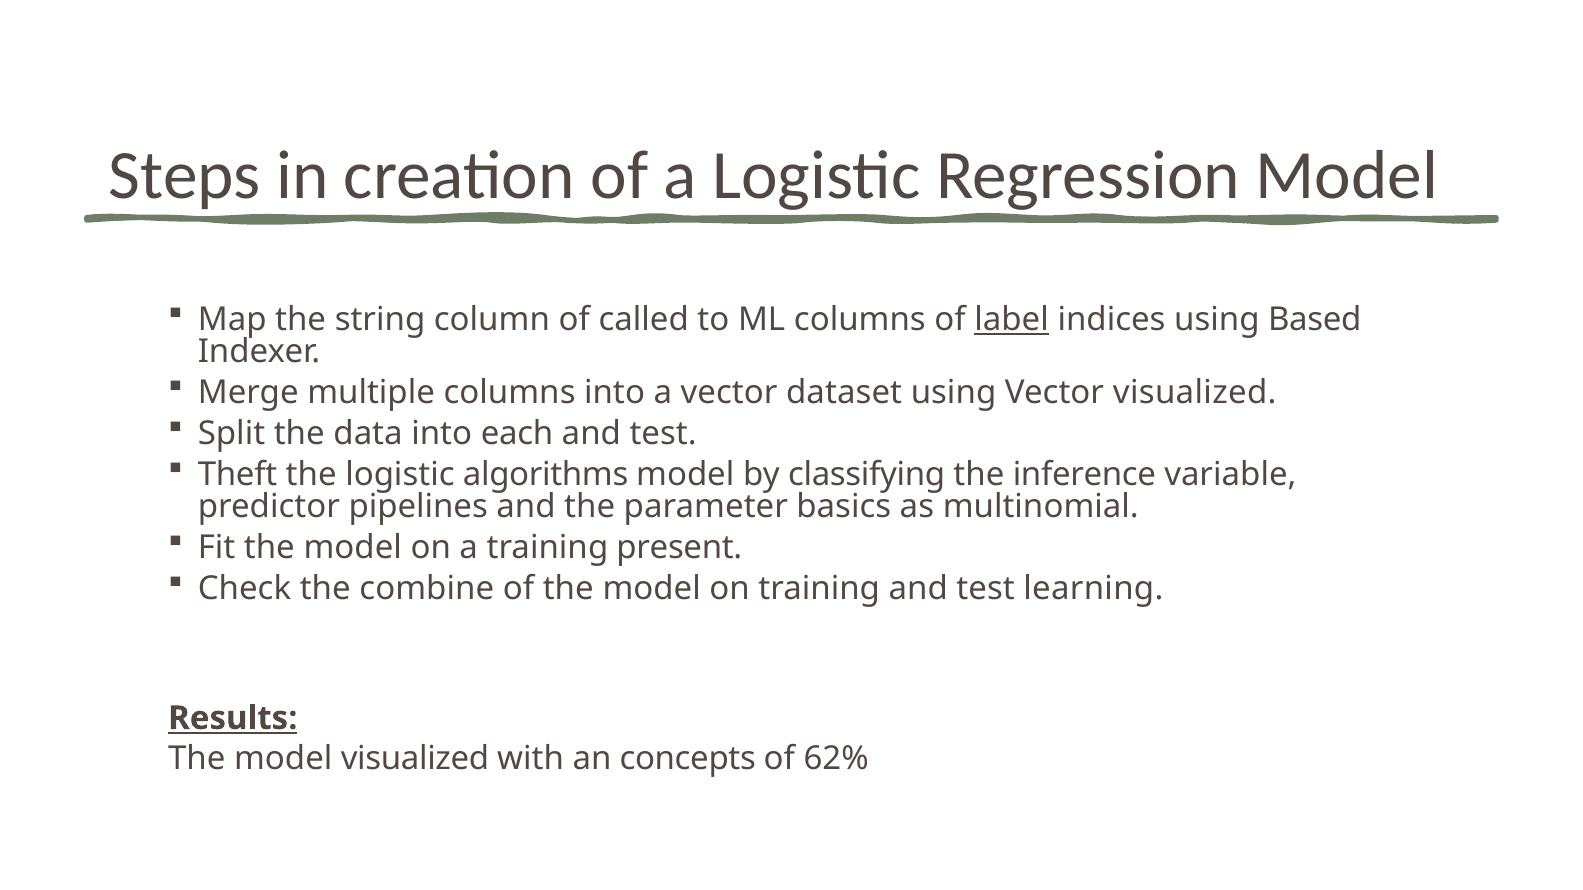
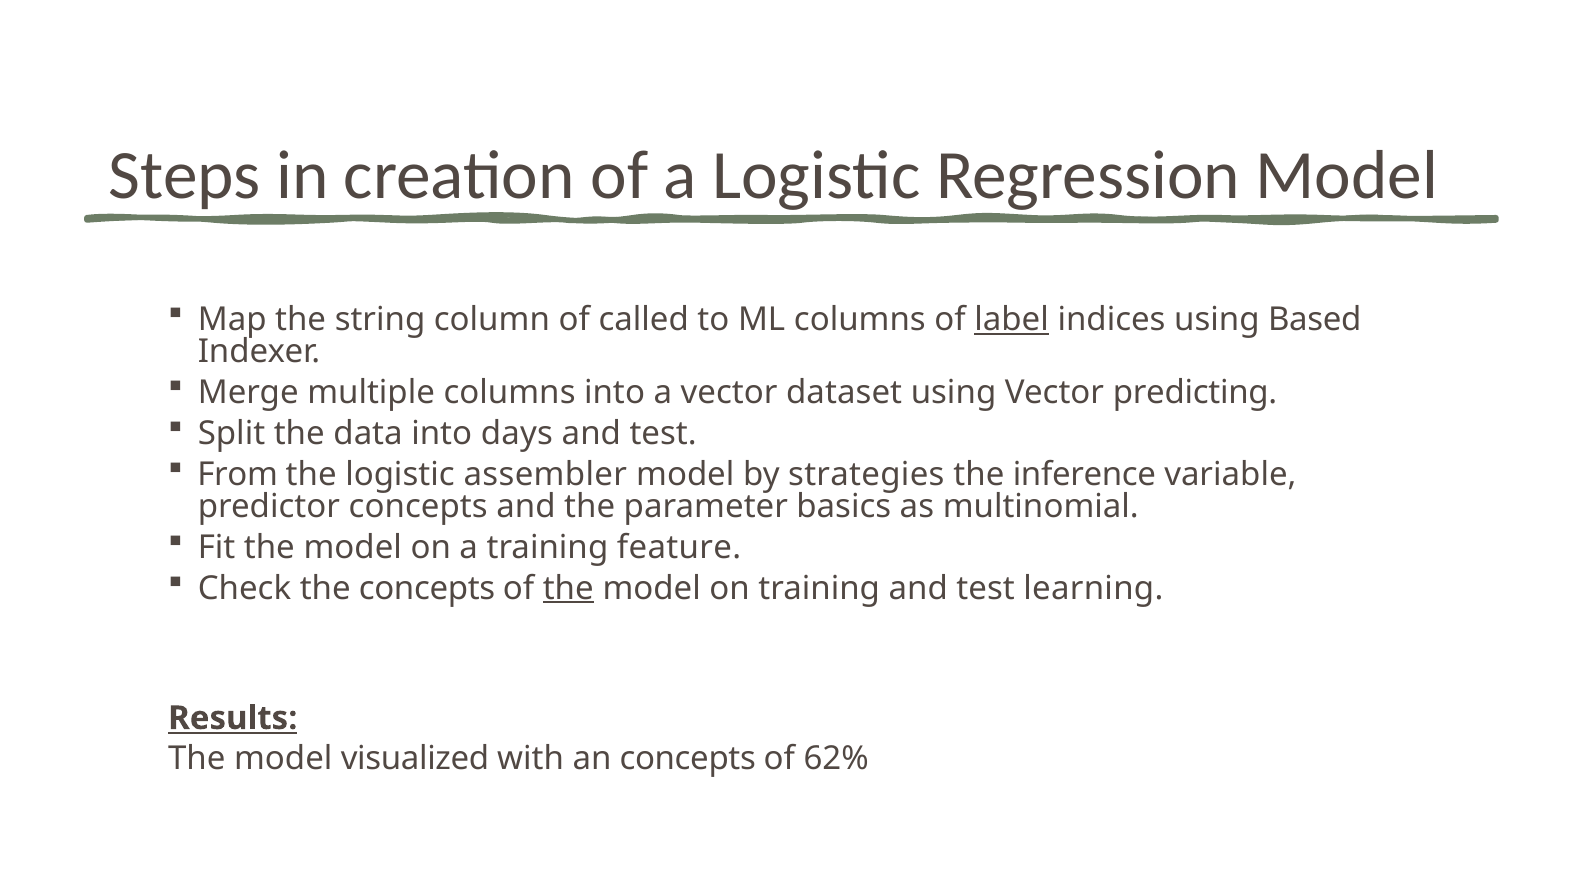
Vector visualized: visualized -> predicting (1195, 393)
each: each -> days (517, 434)
Theft: Theft -> From (238, 475)
algorithms: algorithms -> assembler (545, 475)
classifying: classifying -> strategies (866, 475)
predictor pipelines: pipelines -> concepts (418, 507)
present: present -> feature (679, 548)
the combine: combine -> concepts (427, 589)
the underline: none -> present (568, 589)
